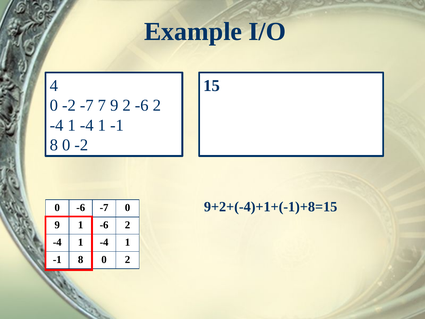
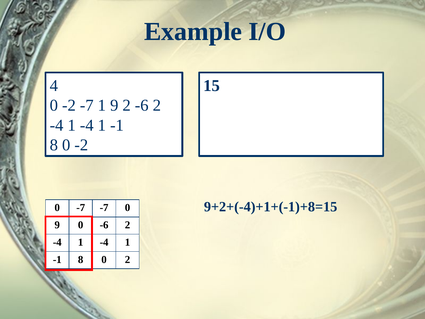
-7 7: 7 -> 1 (102, 105)
0 -6: -6 -> -7 (81, 208)
9 1: 1 -> 0 (81, 225)
